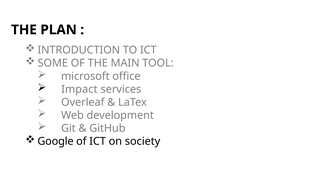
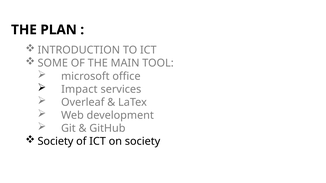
Google: Google -> Society (55, 142)
